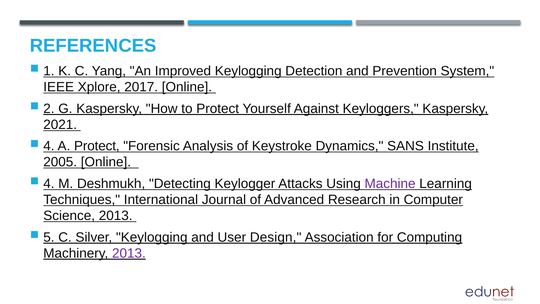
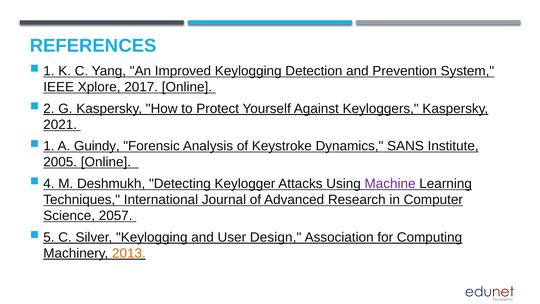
4: 4 -> 1 (49, 146)
A Protect: Protect -> Guindy (97, 146)
Science 2013: 2013 -> 2057 (116, 216)
2013 colour: purple -> orange (129, 253)
